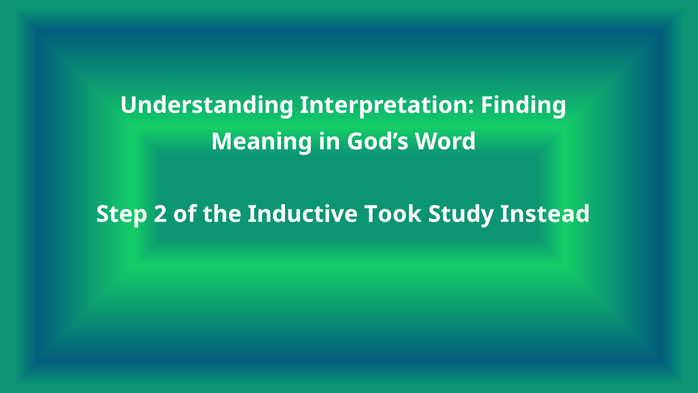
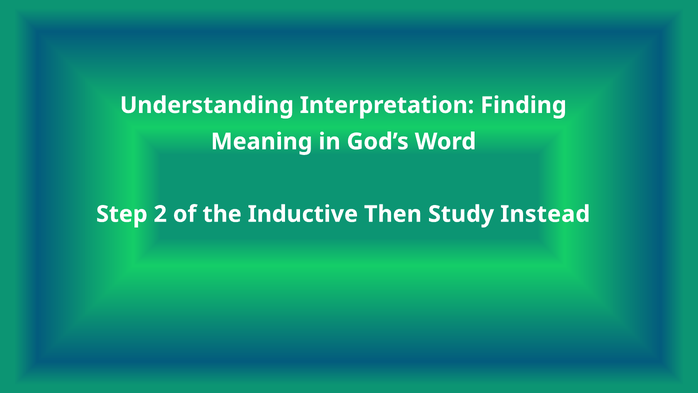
Took: Took -> Then (393, 214)
